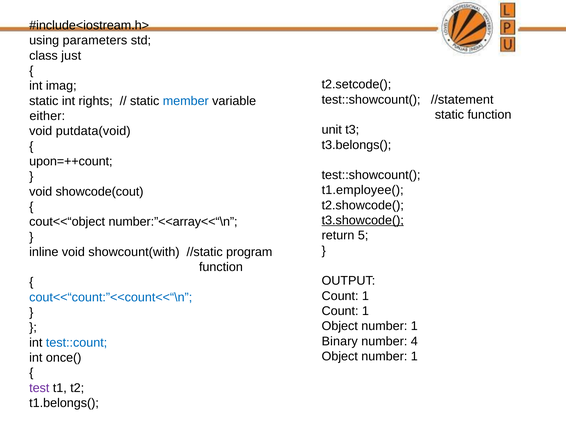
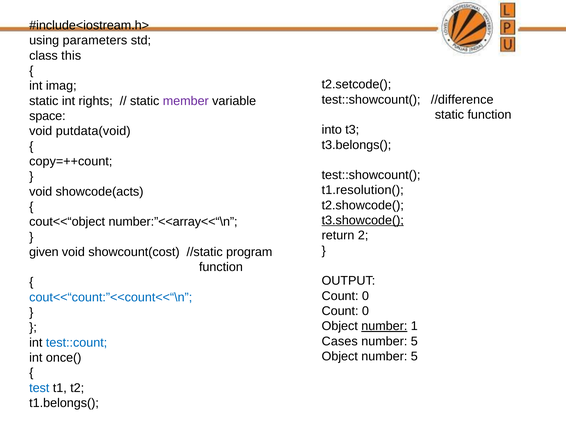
just: just -> this (71, 56)
//statement: //statement -> //difference (462, 99)
member colour: blue -> purple (186, 101)
either: either -> space (47, 116)
unit: unit -> into (332, 130)
upon=++count: upon=++count -> copy=++count (71, 161)
t1.employee(: t1.employee( -> t1.resolution( (363, 190)
showcode(cout: showcode(cout -> showcode(acts (100, 191)
5: 5 -> 2 (363, 235)
inline: inline -> given (44, 252)
showcount(with: showcount(with -> showcount(cost (134, 252)
1: 1 -> 0 (365, 296)
1: 1 -> 0 (365, 311)
number underline: none -> present (384, 326)
Binary: Binary -> Cases (340, 341)
4: 4 -> 5 (414, 341)
1: 1 -> 5 (414, 356)
test colour: purple -> blue (39, 387)
